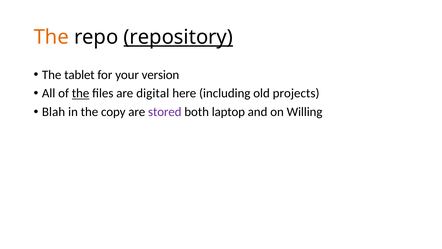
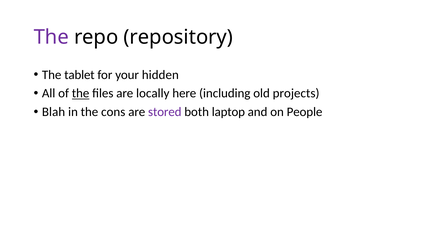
The colour: orange -> purple (51, 37)
repository underline: present -> none (178, 37)
version: version -> hidden (160, 75)
digital: digital -> locally (153, 93)
copy: copy -> cons (113, 112)
Willing: Willing -> People (305, 112)
